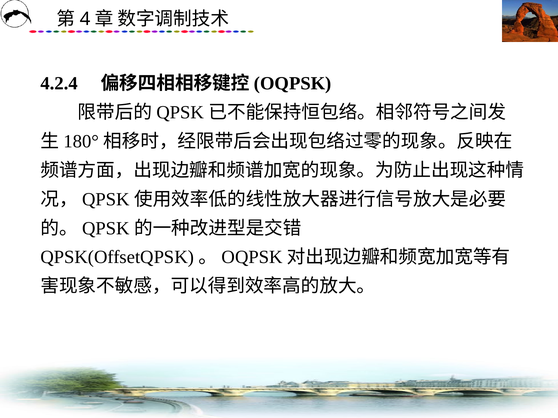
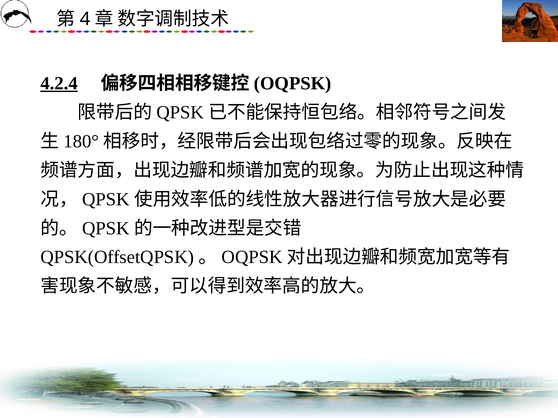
4.2.4 underline: none -> present (59, 83)
